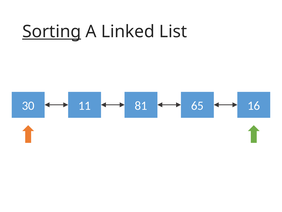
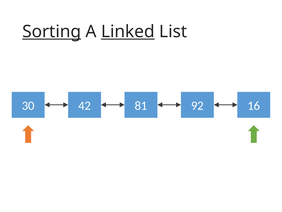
Linked underline: none -> present (128, 32)
11: 11 -> 42 (85, 105)
65: 65 -> 92 (197, 105)
